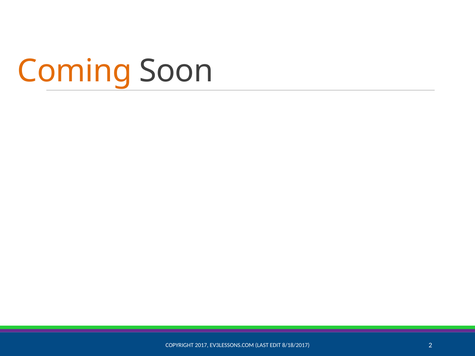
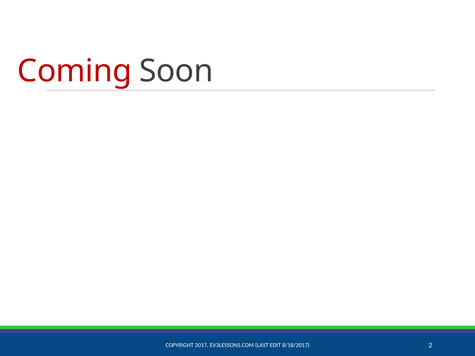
Coming colour: orange -> red (75, 71)
